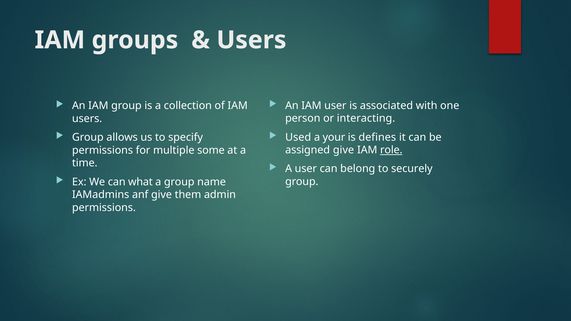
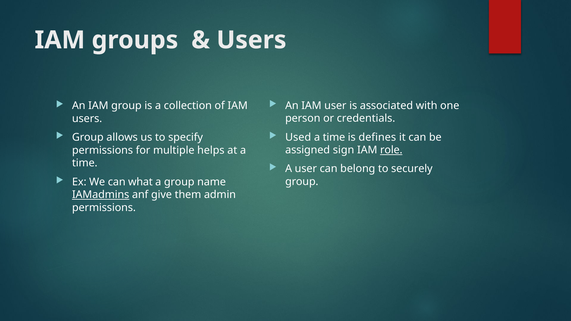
interacting: interacting -> credentials (366, 118)
your: your -> time (334, 137)
assigned give: give -> sign (344, 150)
some: some -> helps (211, 150)
IAMadmins underline: none -> present (101, 195)
